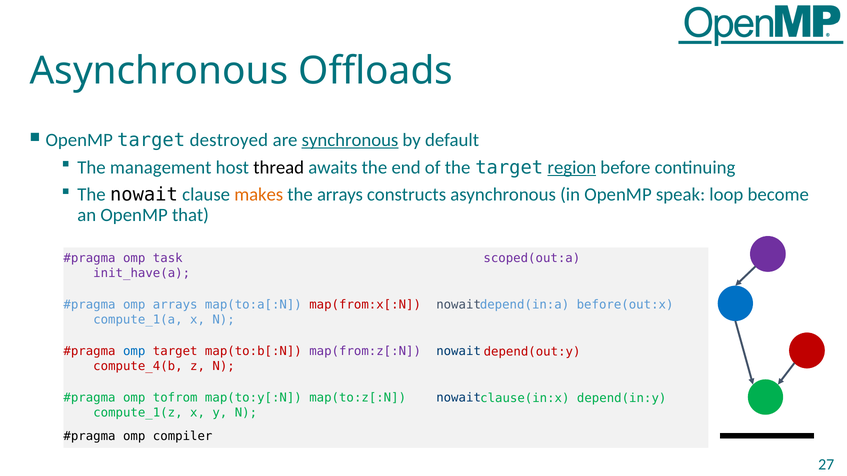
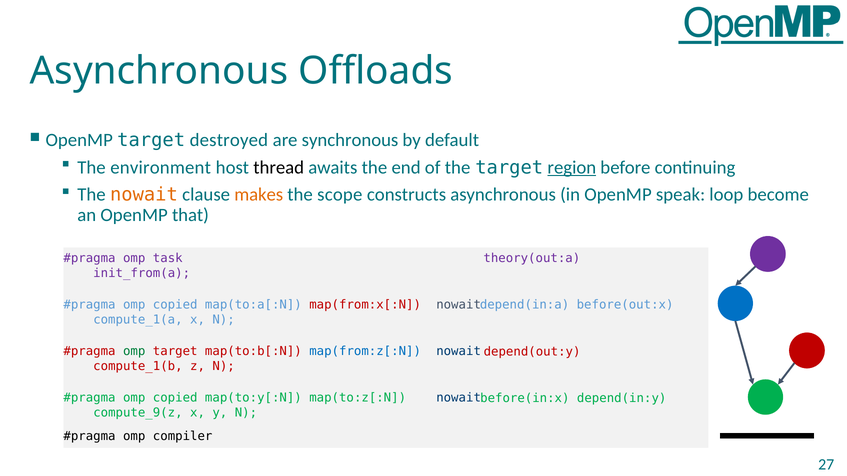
synchronous underline: present -> none (350, 140)
management: management -> environment (161, 167)
nowait colour: black -> orange (144, 195)
the arrays: arrays -> scope (340, 195)
scoped(out:a: scoped(out:a -> theory(out:a (532, 258)
init_have(a: init_have(a -> init_from(a (142, 273)
arrays: arrays -> copied (175, 305)
omp colour: blue -> green (134, 352)
map(from:z[:N colour: purple -> blue (365, 352)
compute_4(b: compute_4(b -> compute_1(b (138, 367)
tofrom: tofrom -> copied (175, 398)
clause(in:x: clause(in:x -> before(in:x (525, 398)
compute_1(z: compute_1(z -> compute_9(z (138, 413)
